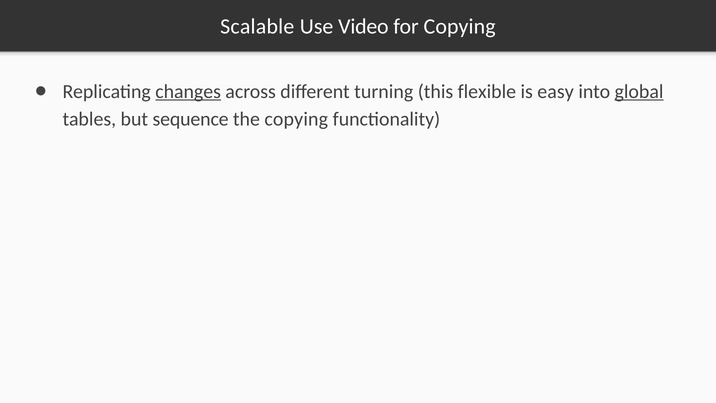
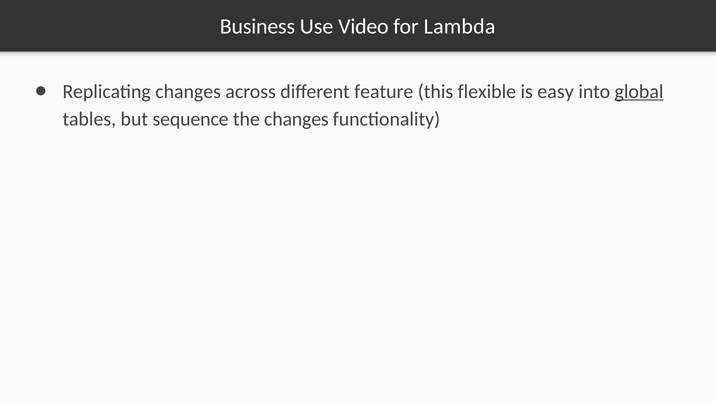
Scalable: Scalable -> Business (257, 26)
for Copying: Copying -> Lambda (460, 26)
changes underline: present -> none (188, 91)
turning: turning -> feature (384, 91)
the copying: copying -> changes (296, 119)
